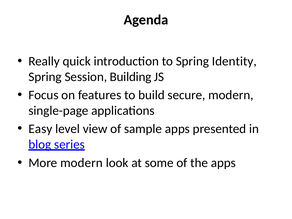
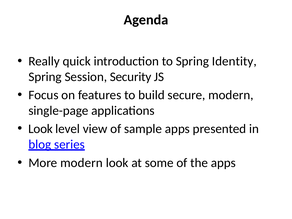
Building: Building -> Security (131, 77)
Easy: Easy -> Look (41, 129)
